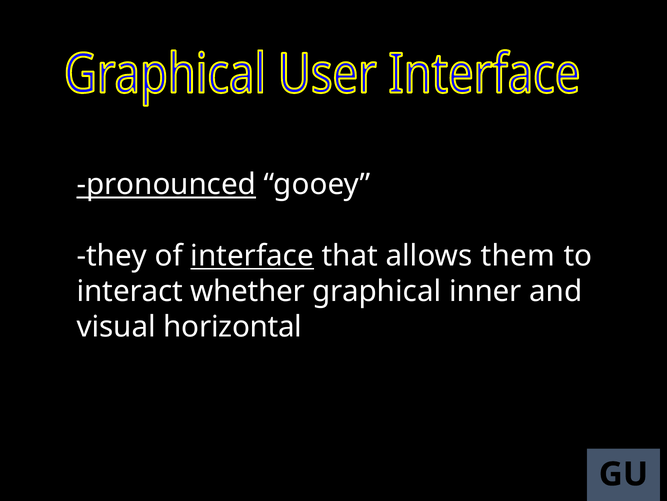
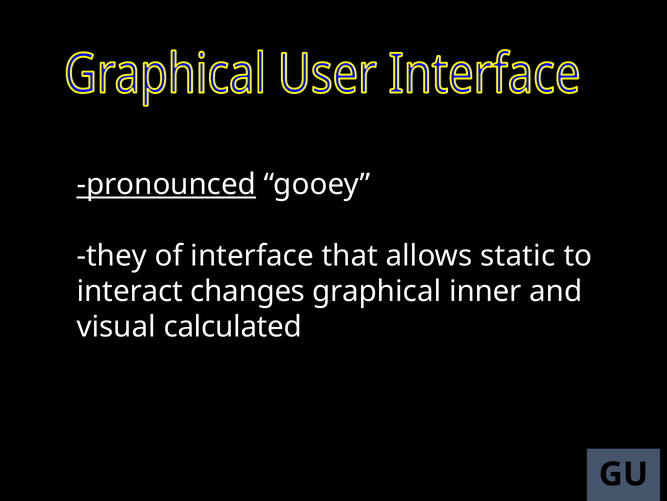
interface underline: present -> none (252, 255)
them: them -> static (518, 255)
whether: whether -> changes (248, 291)
horizontal: horizontal -> calculated (233, 327)
